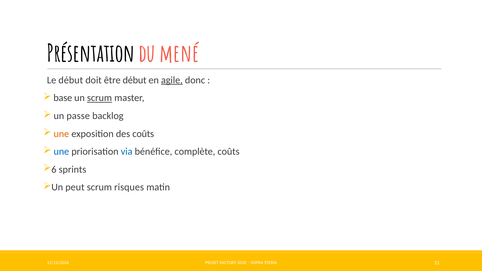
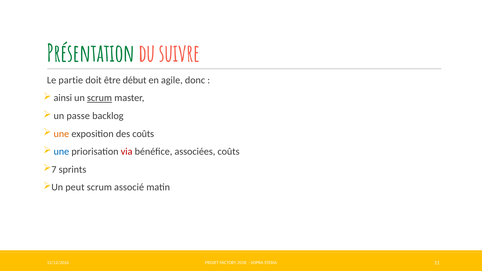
Présentation colour: black -> green (91, 54)
mené: mené -> suivre (179, 54)
Le début: début -> partie (71, 80)
agile underline: present -> none (172, 80)
base: base -> ainsi (63, 98)
via colour: blue -> red (127, 152)
complète: complète -> associées (195, 152)
6: 6 -> 7 (54, 170)
risques: risques -> associé (129, 187)
